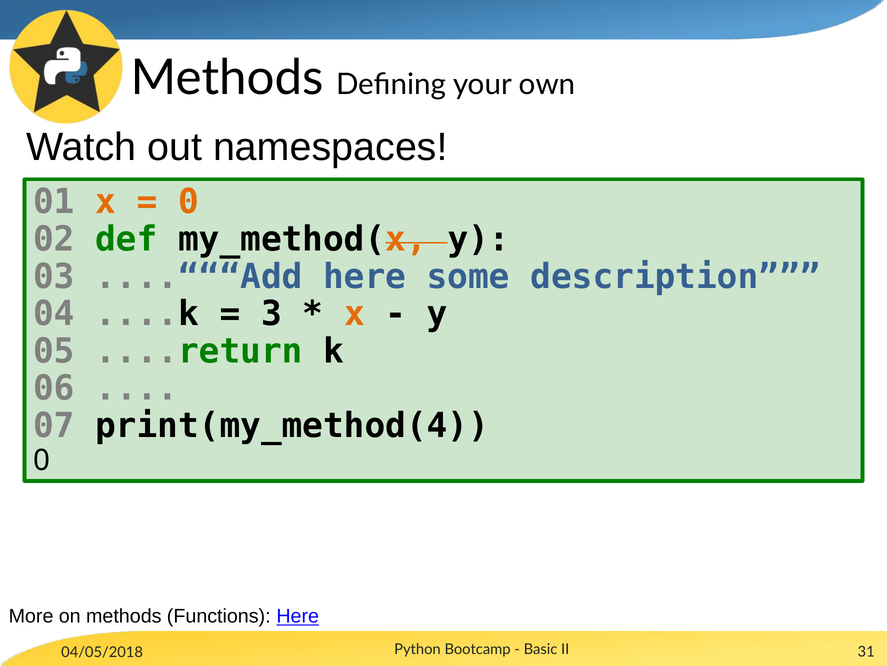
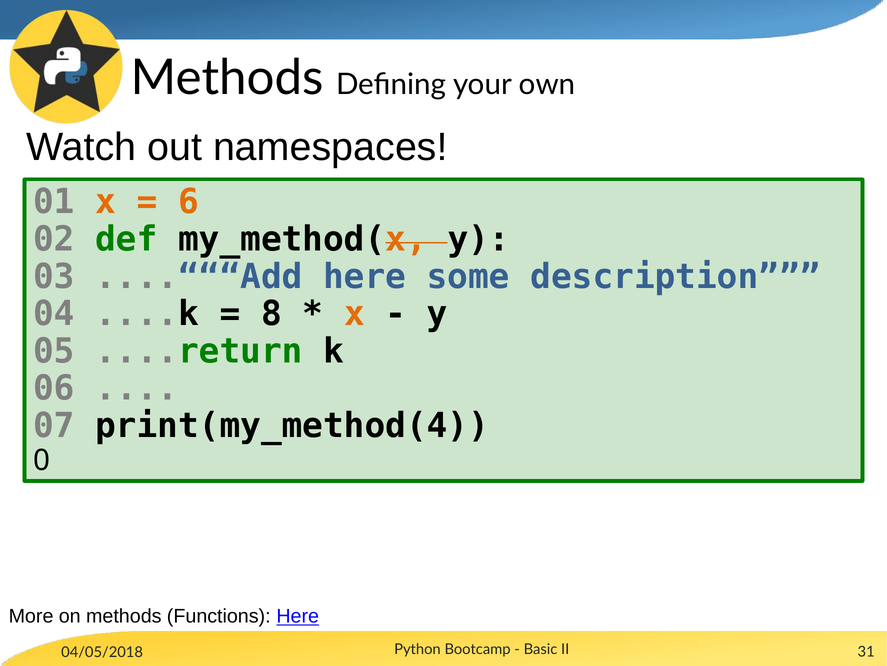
0: 0 -> 6 (189, 202)
3: 3 -> 8 (271, 314)
